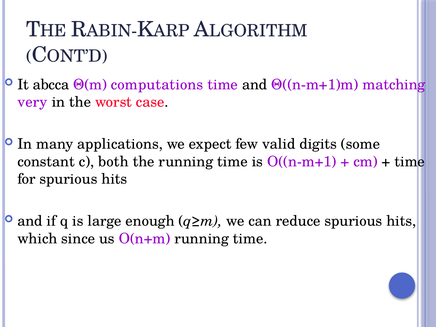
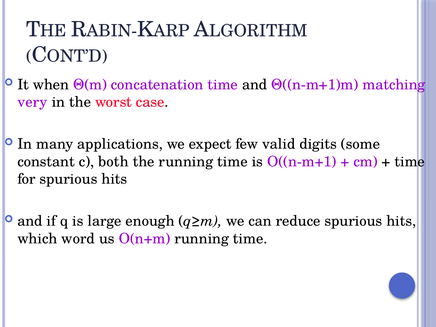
abcca: abcca -> when (51, 85)
computations: computations -> concatenation (157, 85)
since: since -> word (78, 239)
